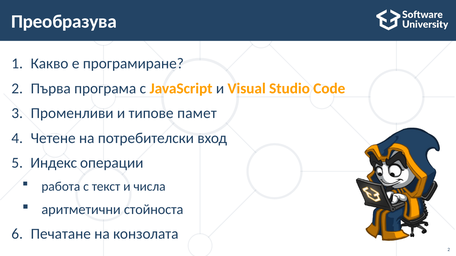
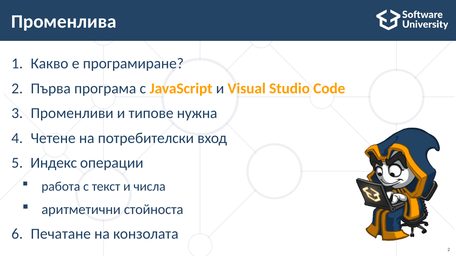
Преобразува: Преобразува -> Променлива (64, 22)
памет: памет -> нужна (197, 113)
